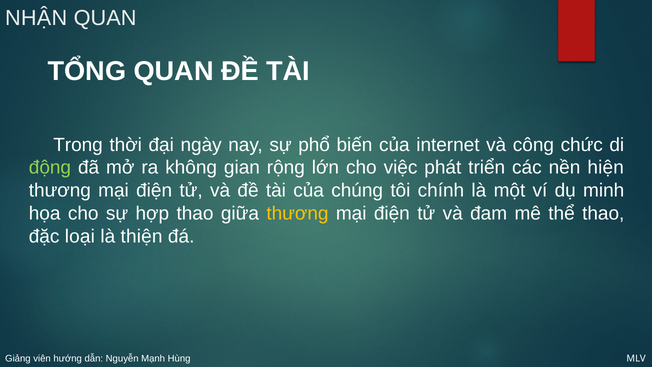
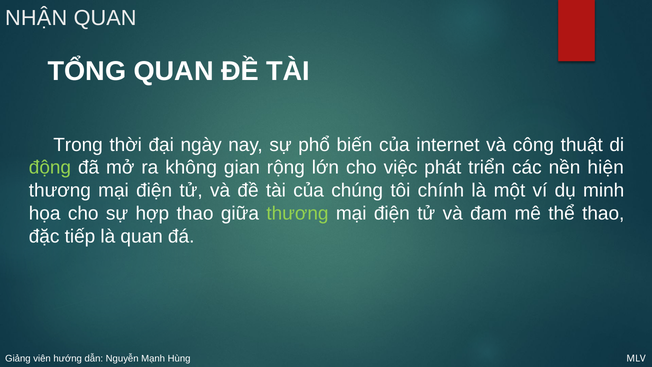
chức: chức -> thuật (582, 145)
thương colour: yellow -> light green (297, 213)
loại: loại -> tiếp (80, 236)
là thiện: thiện -> quan (142, 236)
